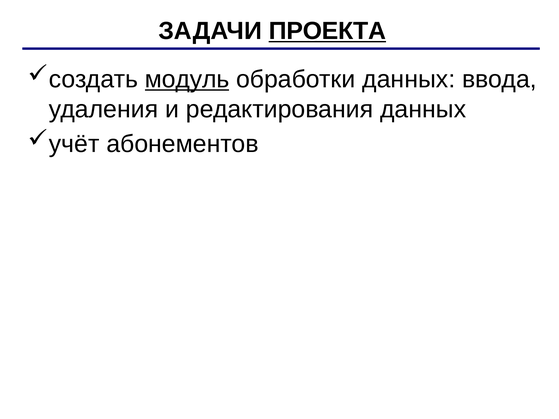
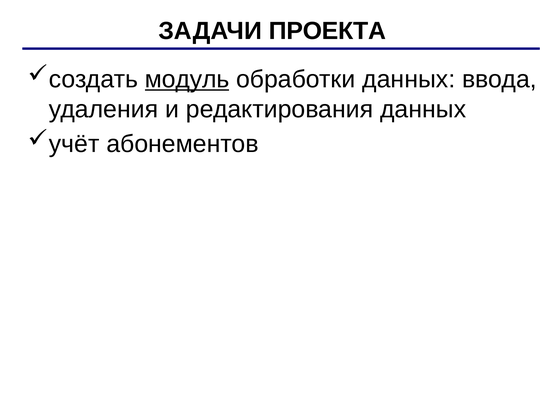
ПРОЕКТА underline: present -> none (327, 31)
